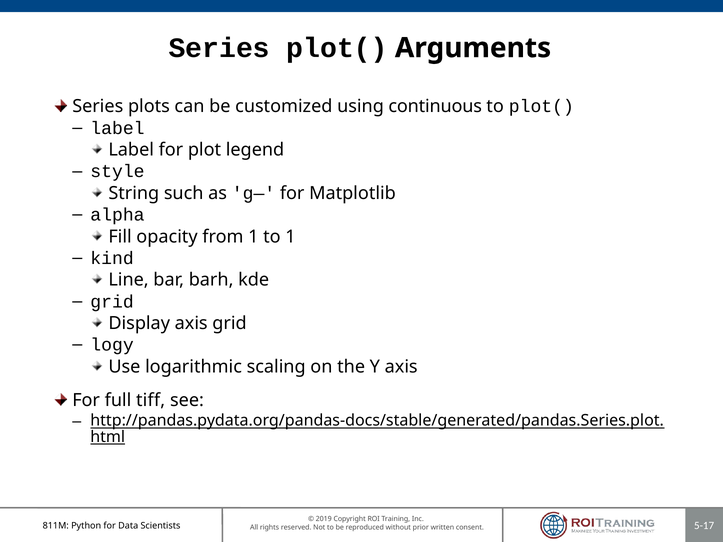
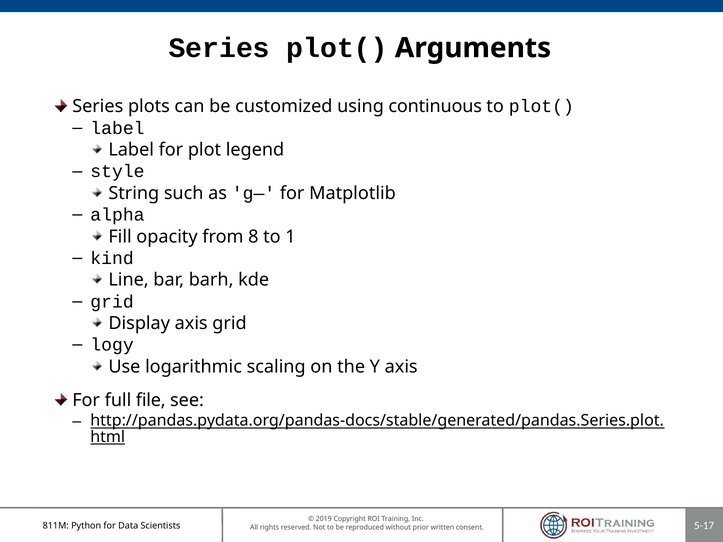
from 1: 1 -> 8 (253, 237)
tiff: tiff -> file (151, 401)
